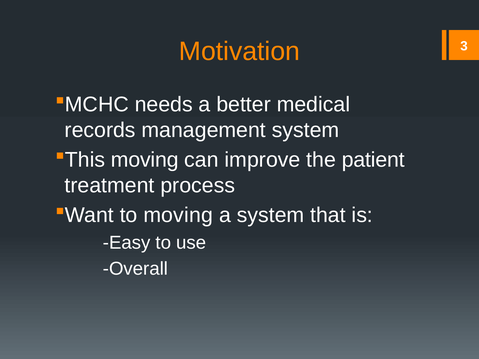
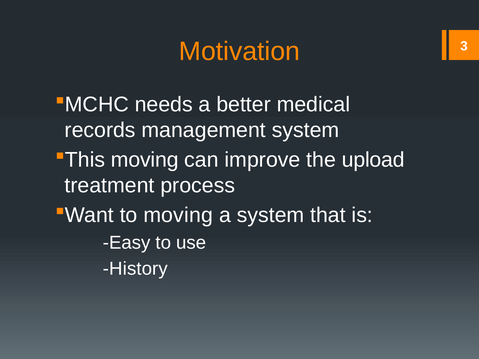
patient: patient -> upload (373, 160)
Overall: Overall -> History (135, 269)
